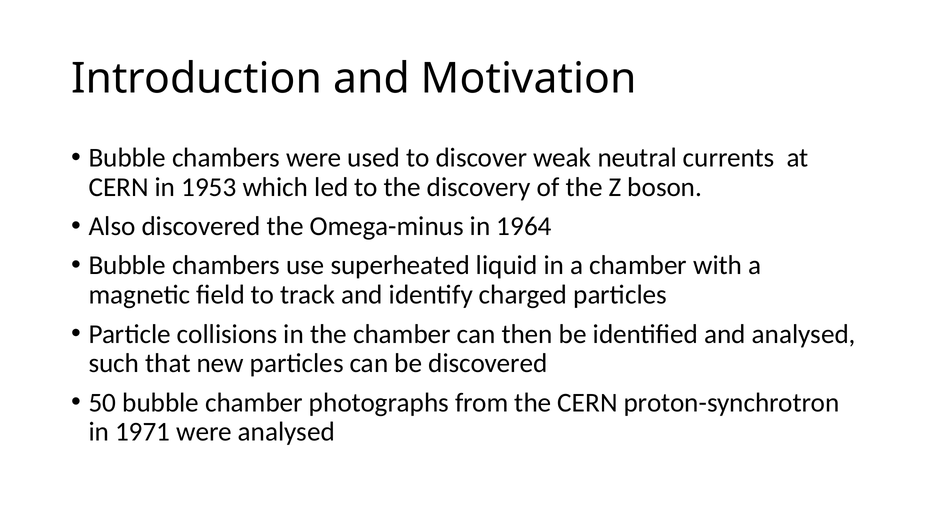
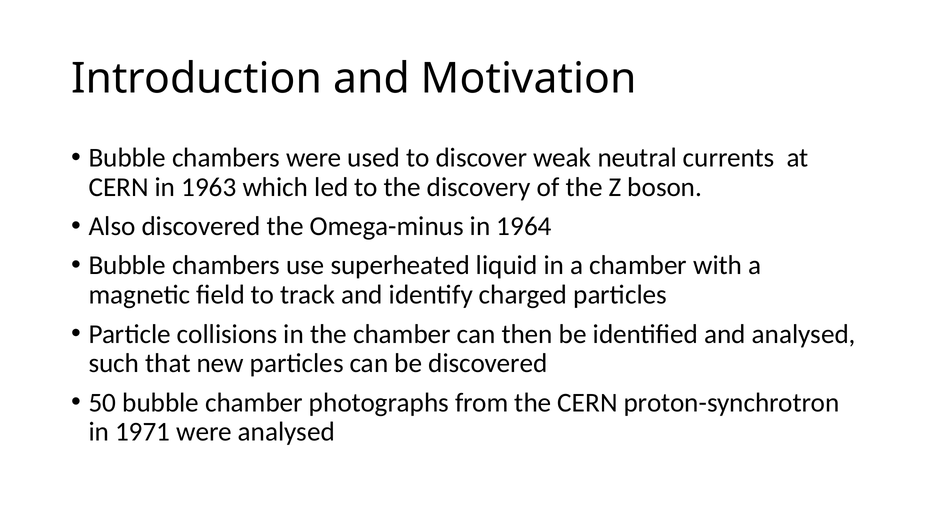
1953: 1953 -> 1963 (209, 187)
